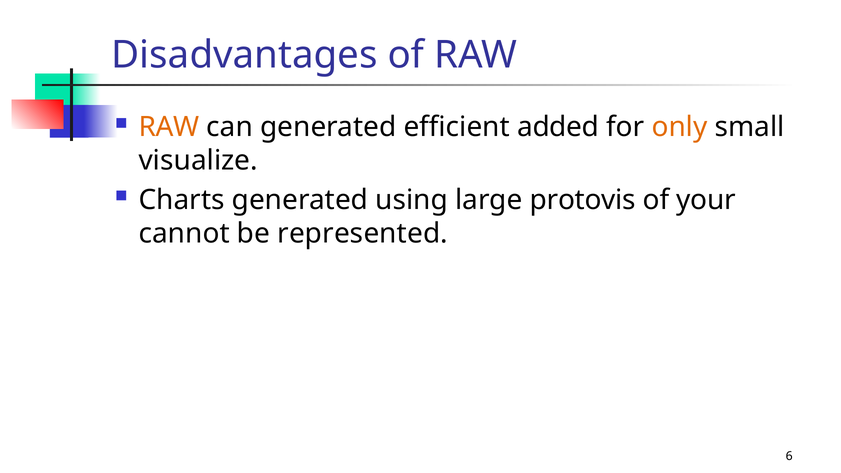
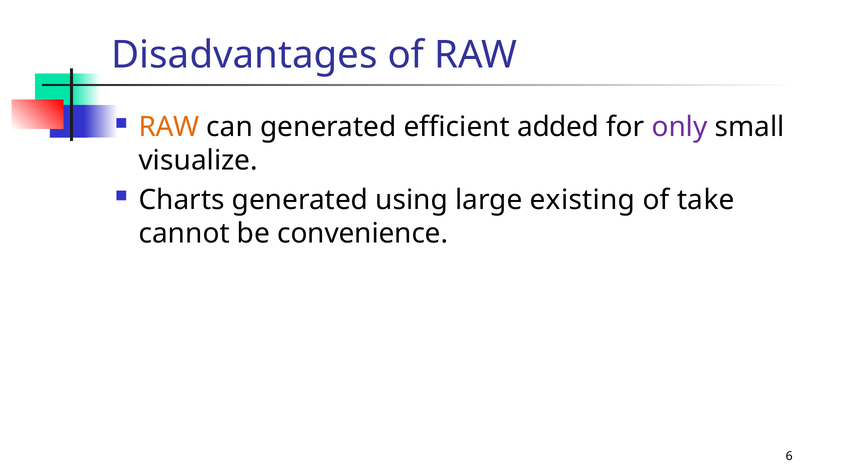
only colour: orange -> purple (680, 127)
protovis: protovis -> existing (582, 200)
your: your -> take (706, 200)
represented: represented -> convenience (363, 234)
